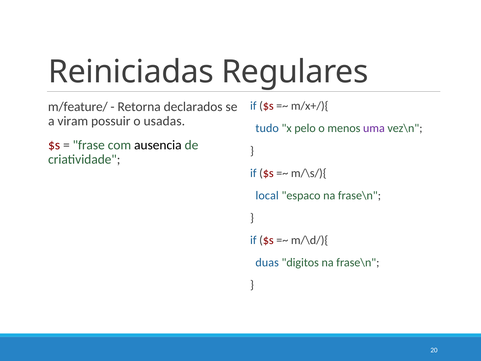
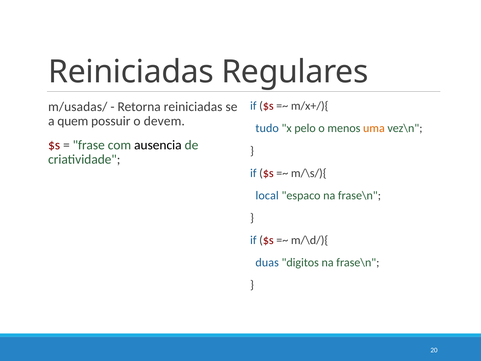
m/feature/: m/feature/ -> m/usadas/ (78, 107)
Retorna declarados: declarados -> reiniciadas (193, 107)
viram: viram -> quem (73, 121)
usadas: usadas -> devem (164, 121)
uma colour: purple -> orange (374, 128)
